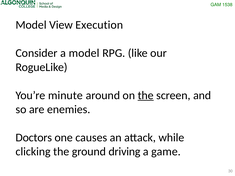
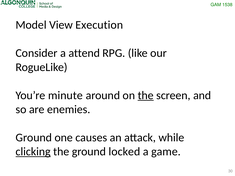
a model: model -> attend (84, 53)
Doctors: Doctors -> Ground (34, 138)
clicking underline: none -> present (33, 152)
driving: driving -> locked (124, 152)
